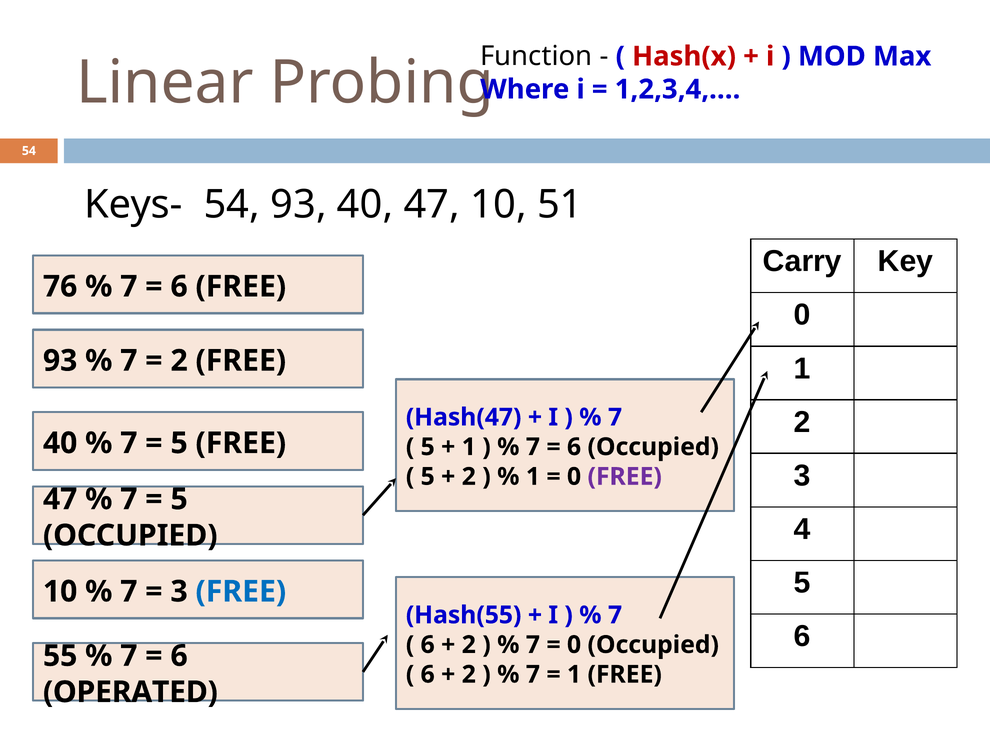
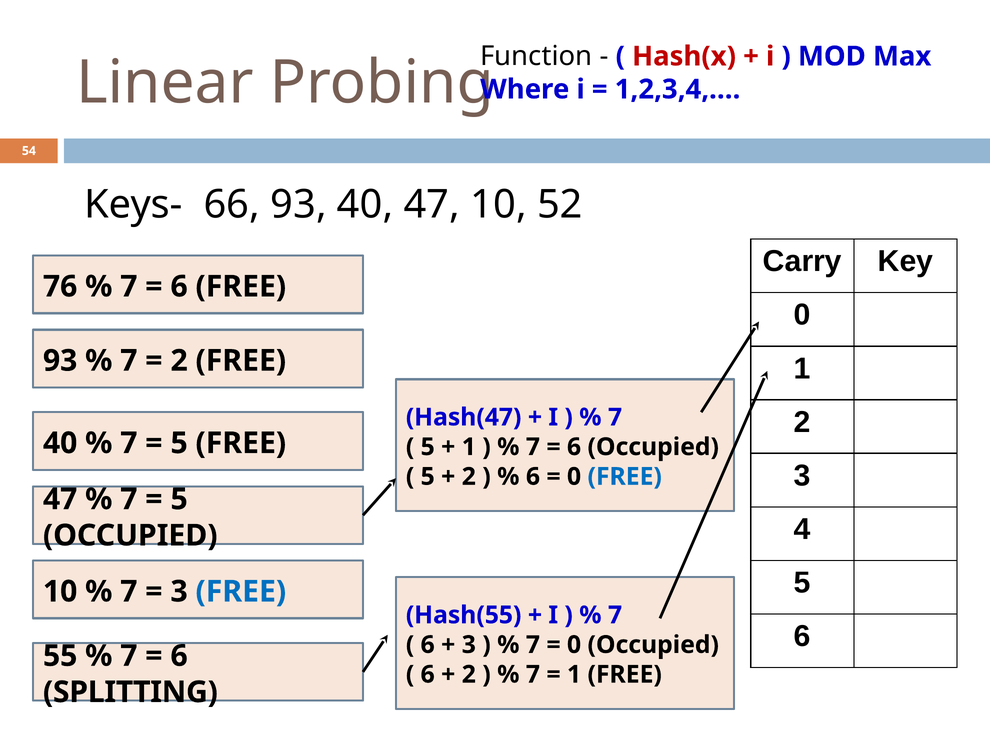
Keys- 54: 54 -> 66 (232, 205)
51: 51 -> 52 (560, 205)
1: 1 -> 6 (533, 477)
FREE colour: purple -> blue (625, 477)
2: 2 -> 3 (469, 645)
OPERATED: OPERATED -> SPLITTING (130, 693)
